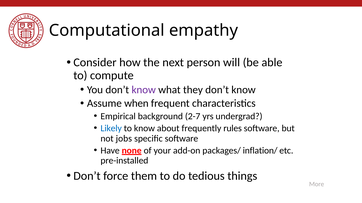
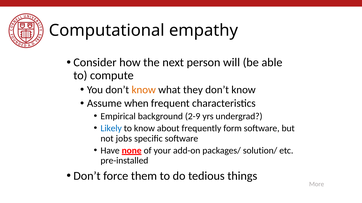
know colour: purple -> orange (144, 90)
2-7: 2-7 -> 2-9 (193, 117)
rules: rules -> form (233, 129)
inflation/: inflation/ -> solution/ (260, 151)
